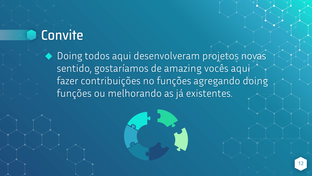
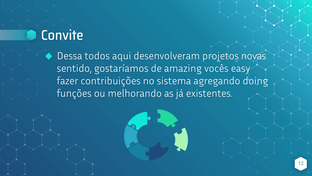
Doing: Doing -> Dessa (70, 56)
vocês aqui: aqui -> easy (241, 68)
no funções: funções -> sistema (174, 81)
